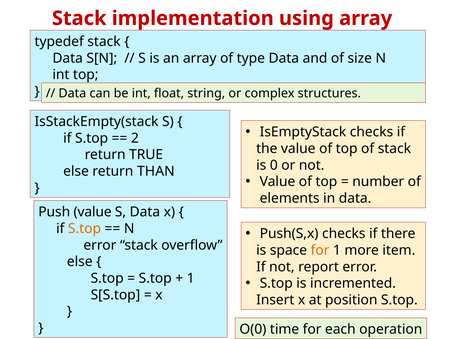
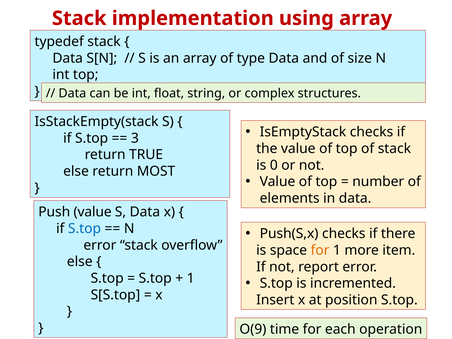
2: 2 -> 3 (135, 138)
THAN: THAN -> MOST (156, 171)
S.top colour: orange -> blue (84, 229)
O(0: O(0 -> O(9 (253, 329)
